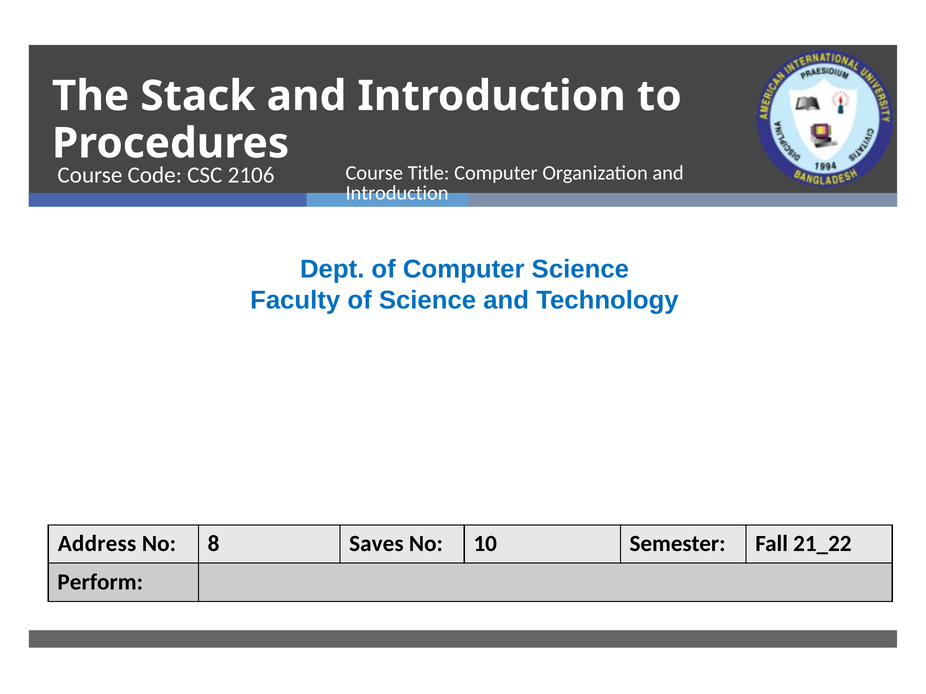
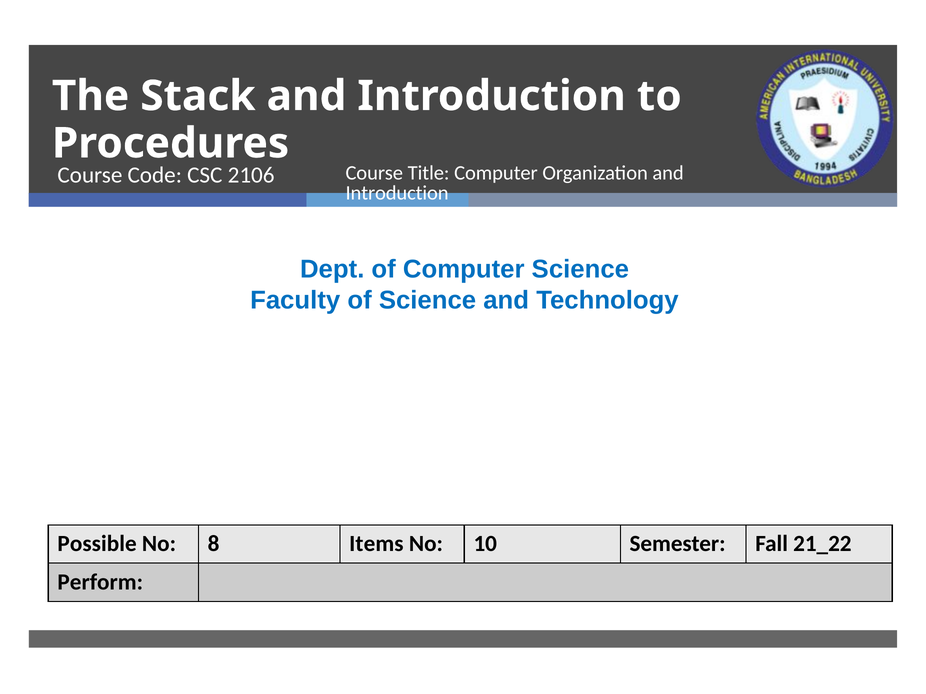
Address: Address -> Possible (97, 544)
Saves: Saves -> Items (376, 544)
